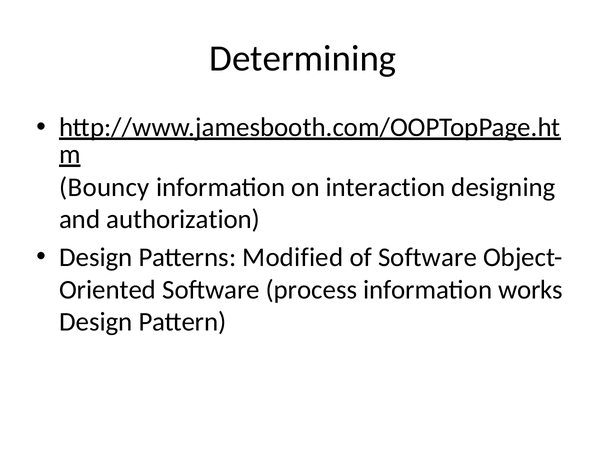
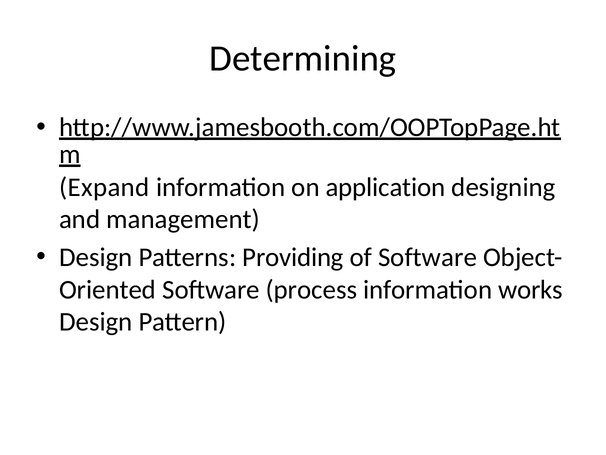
Bouncy: Bouncy -> Expand (104, 187)
interaction: interaction -> application (386, 187)
authorization: authorization -> management (183, 219)
Modified: Modified -> Providing (293, 257)
